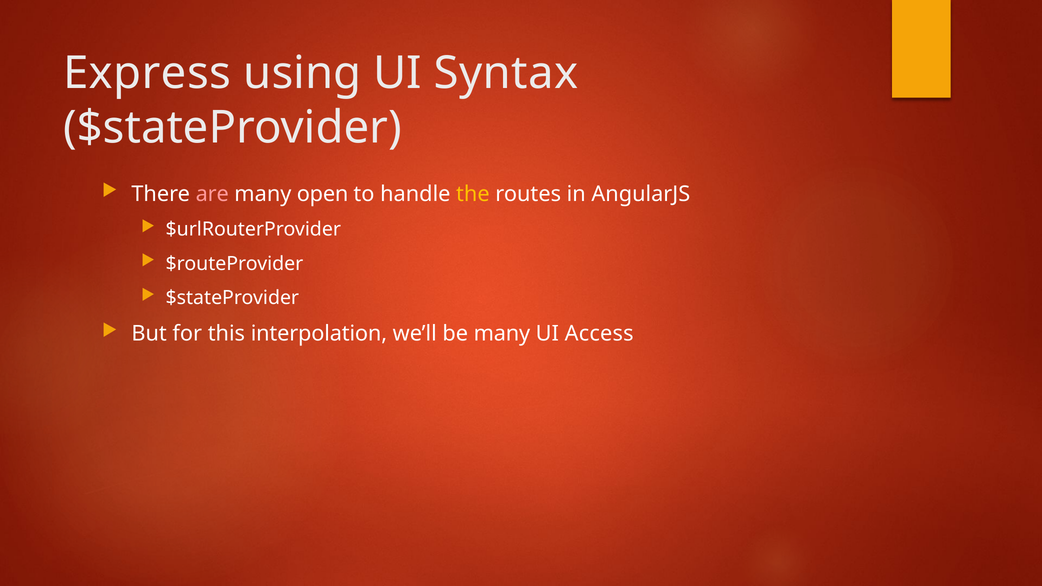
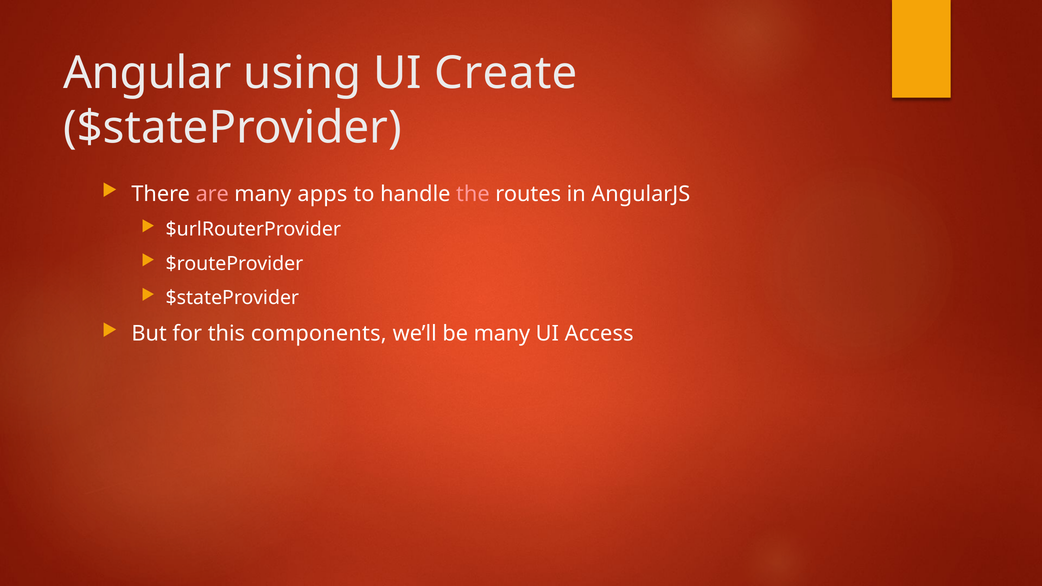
Express: Express -> Angular (147, 73)
Syntax: Syntax -> Create (506, 73)
open: open -> apps (322, 194)
the colour: yellow -> pink (473, 194)
interpolation: interpolation -> components (319, 334)
